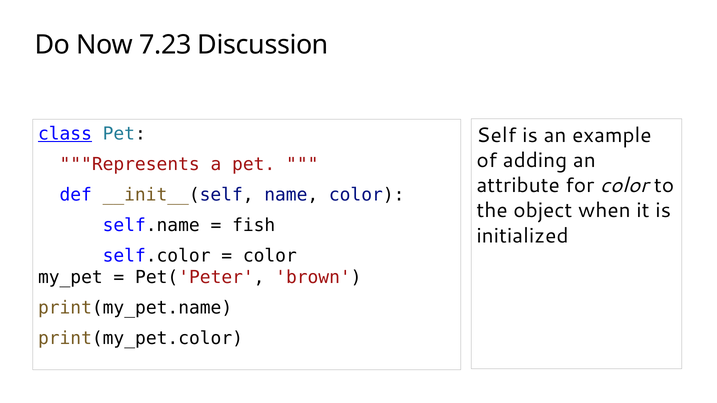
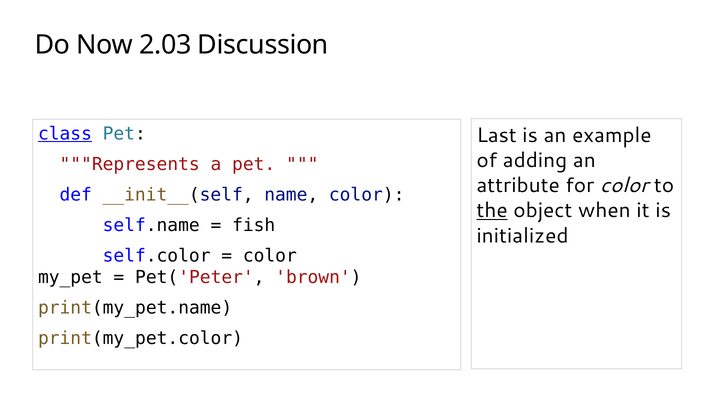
7.23: 7.23 -> 2.03 (165, 45)
Self: Self -> Last (497, 135)
the underline: none -> present (492, 211)
